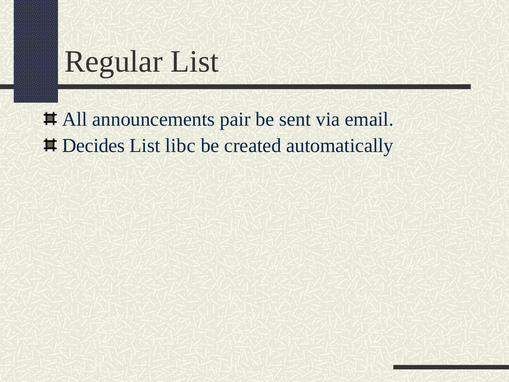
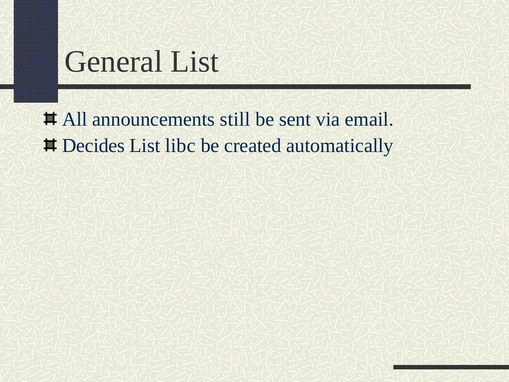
Regular: Regular -> General (114, 62)
pair: pair -> still (235, 119)
